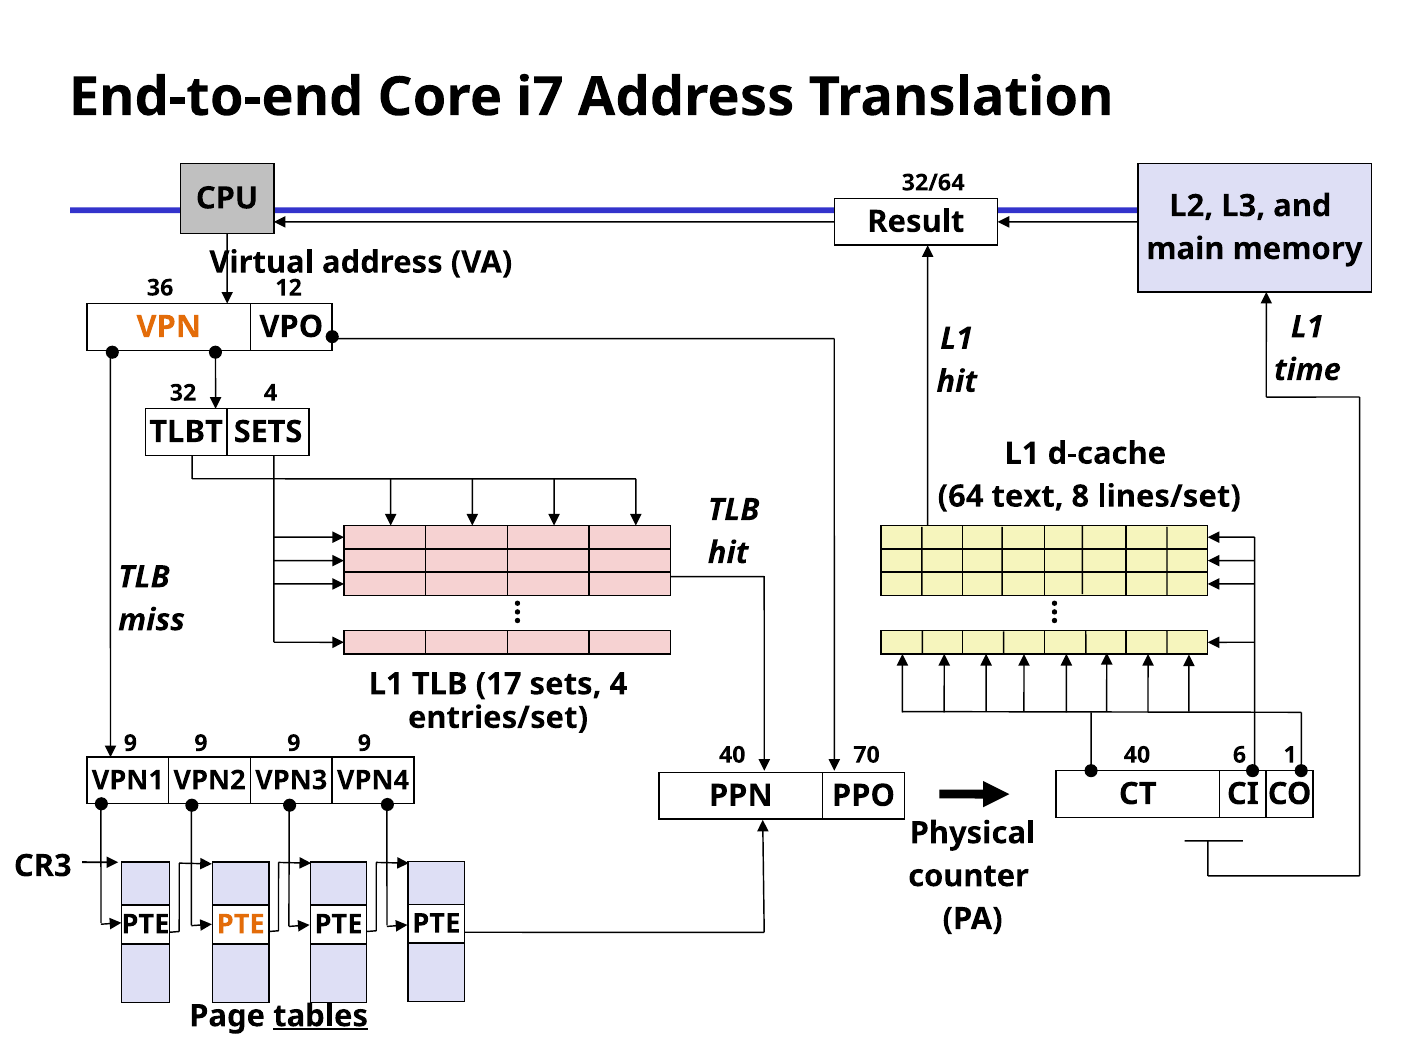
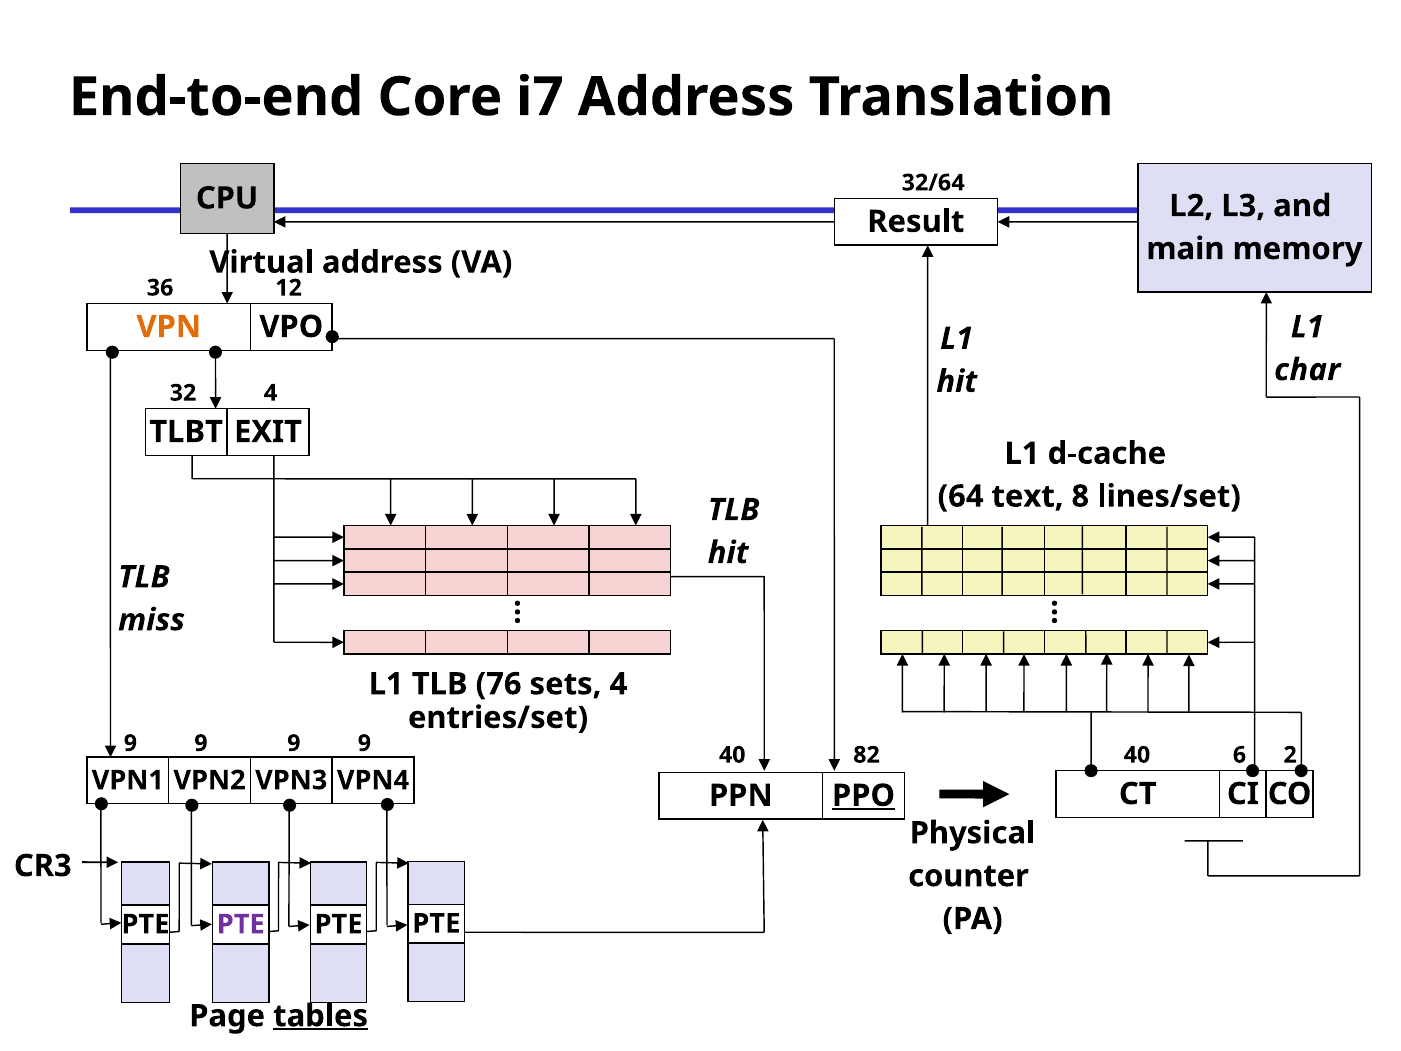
time: time -> char (1307, 370)
TLBT SETS: SETS -> EXIT (268, 432)
17: 17 -> 76 (499, 684)
70: 70 -> 82 (867, 755)
1: 1 -> 2 (1290, 755)
PPO underline: none -> present (863, 795)
PTE colour: orange -> purple (241, 924)
